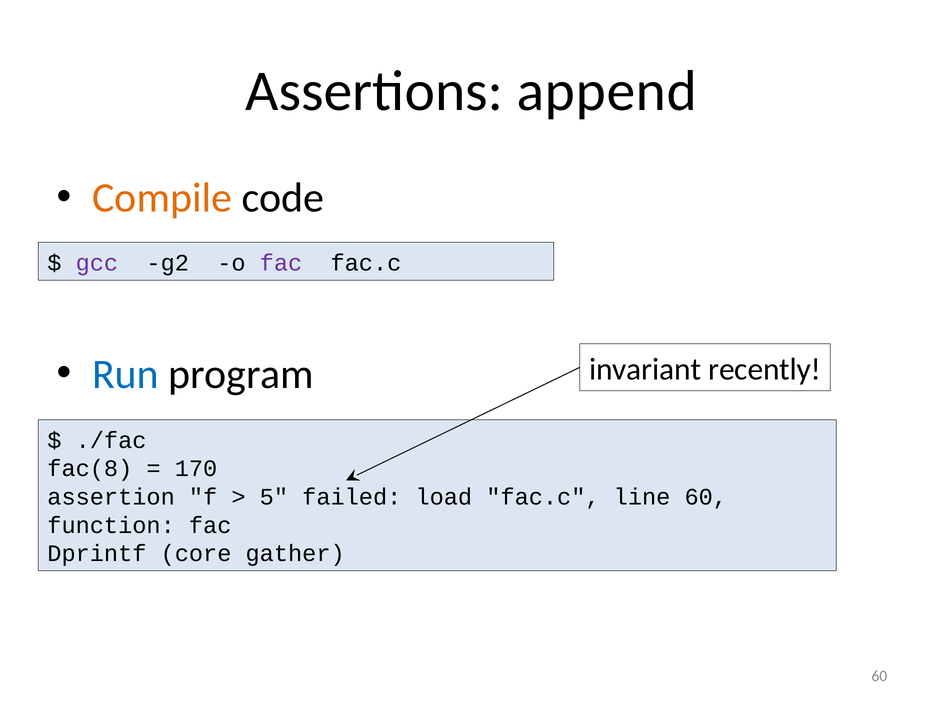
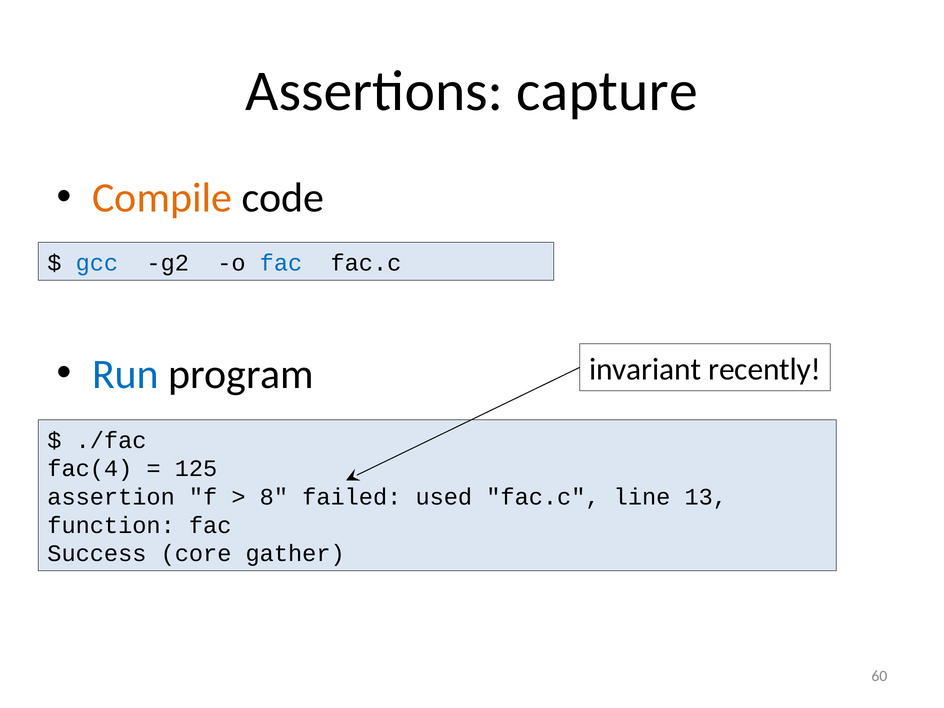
append: append -> capture (607, 91)
gcc colour: purple -> blue (97, 263)
fac colour: purple -> blue (281, 263)
fac(8: fac(8 -> fac(4 (90, 469)
170: 170 -> 125 (196, 469)
5: 5 -> 8 (274, 497)
load: load -> used (444, 497)
line 60: 60 -> 13 (706, 497)
Dprintf: Dprintf -> Success (97, 554)
